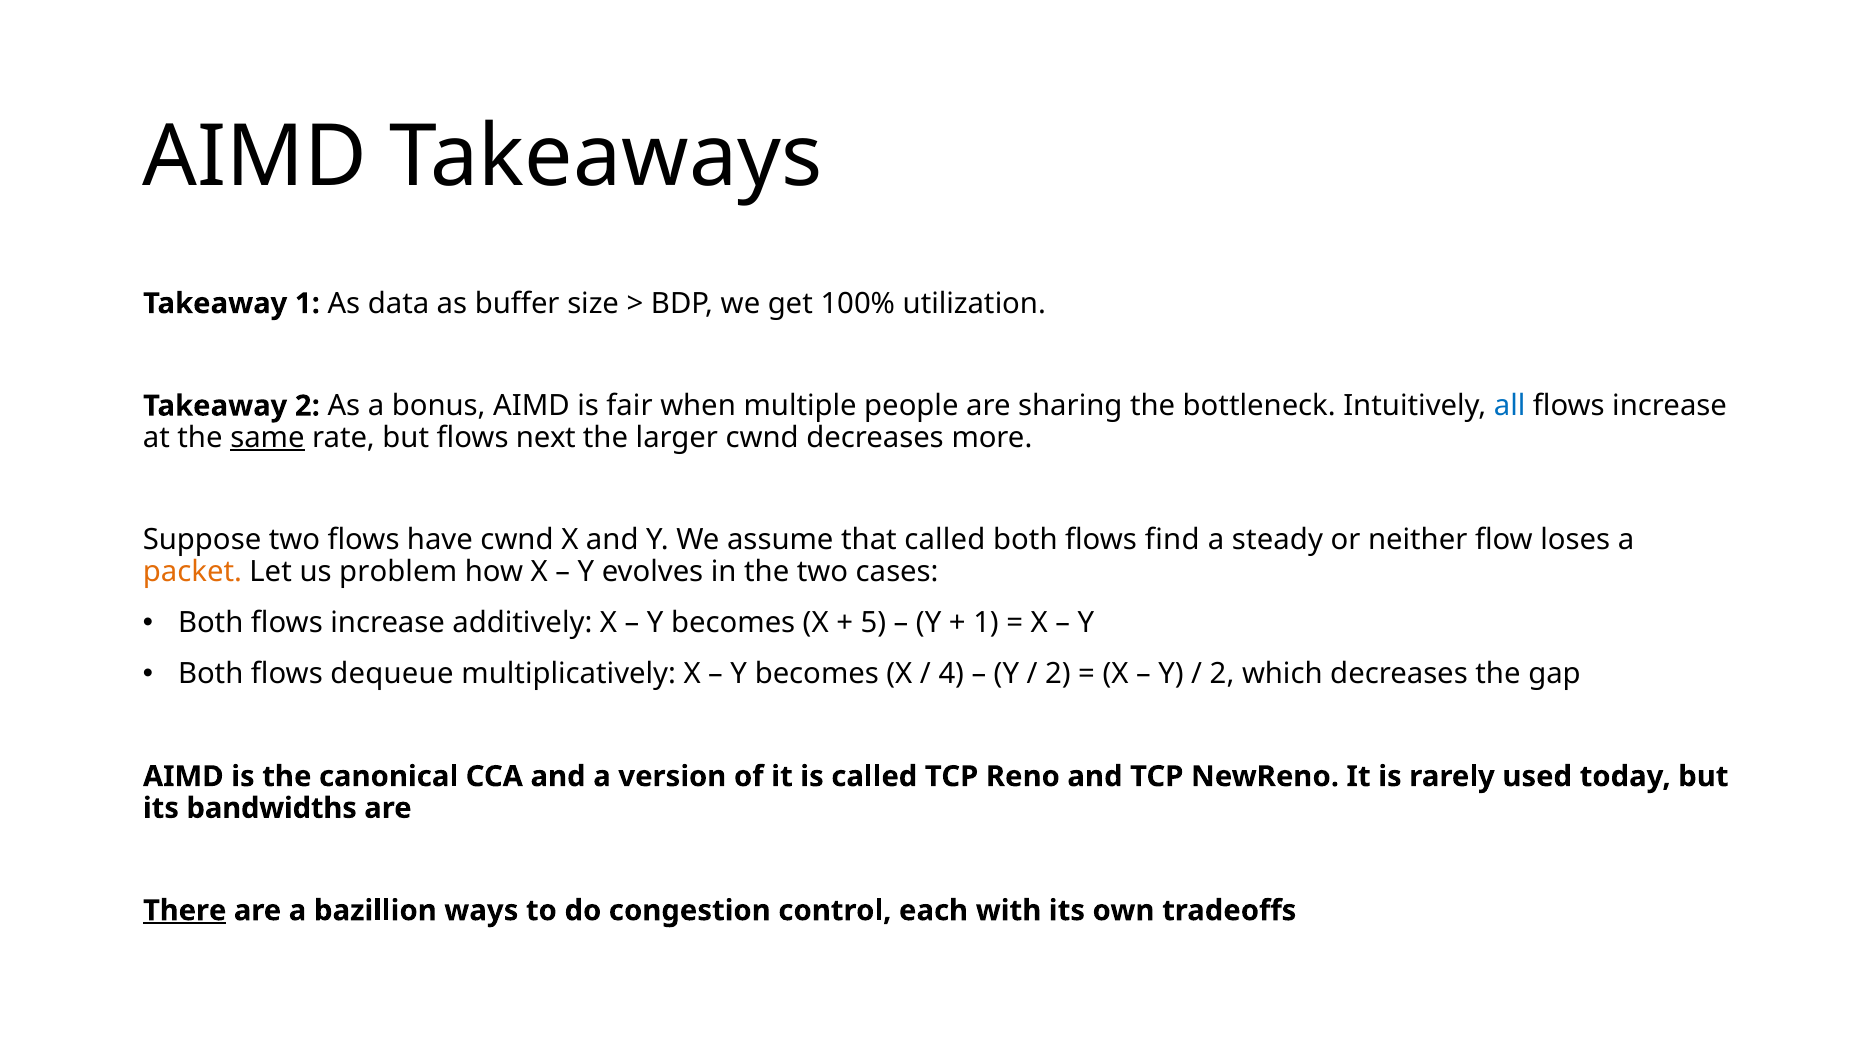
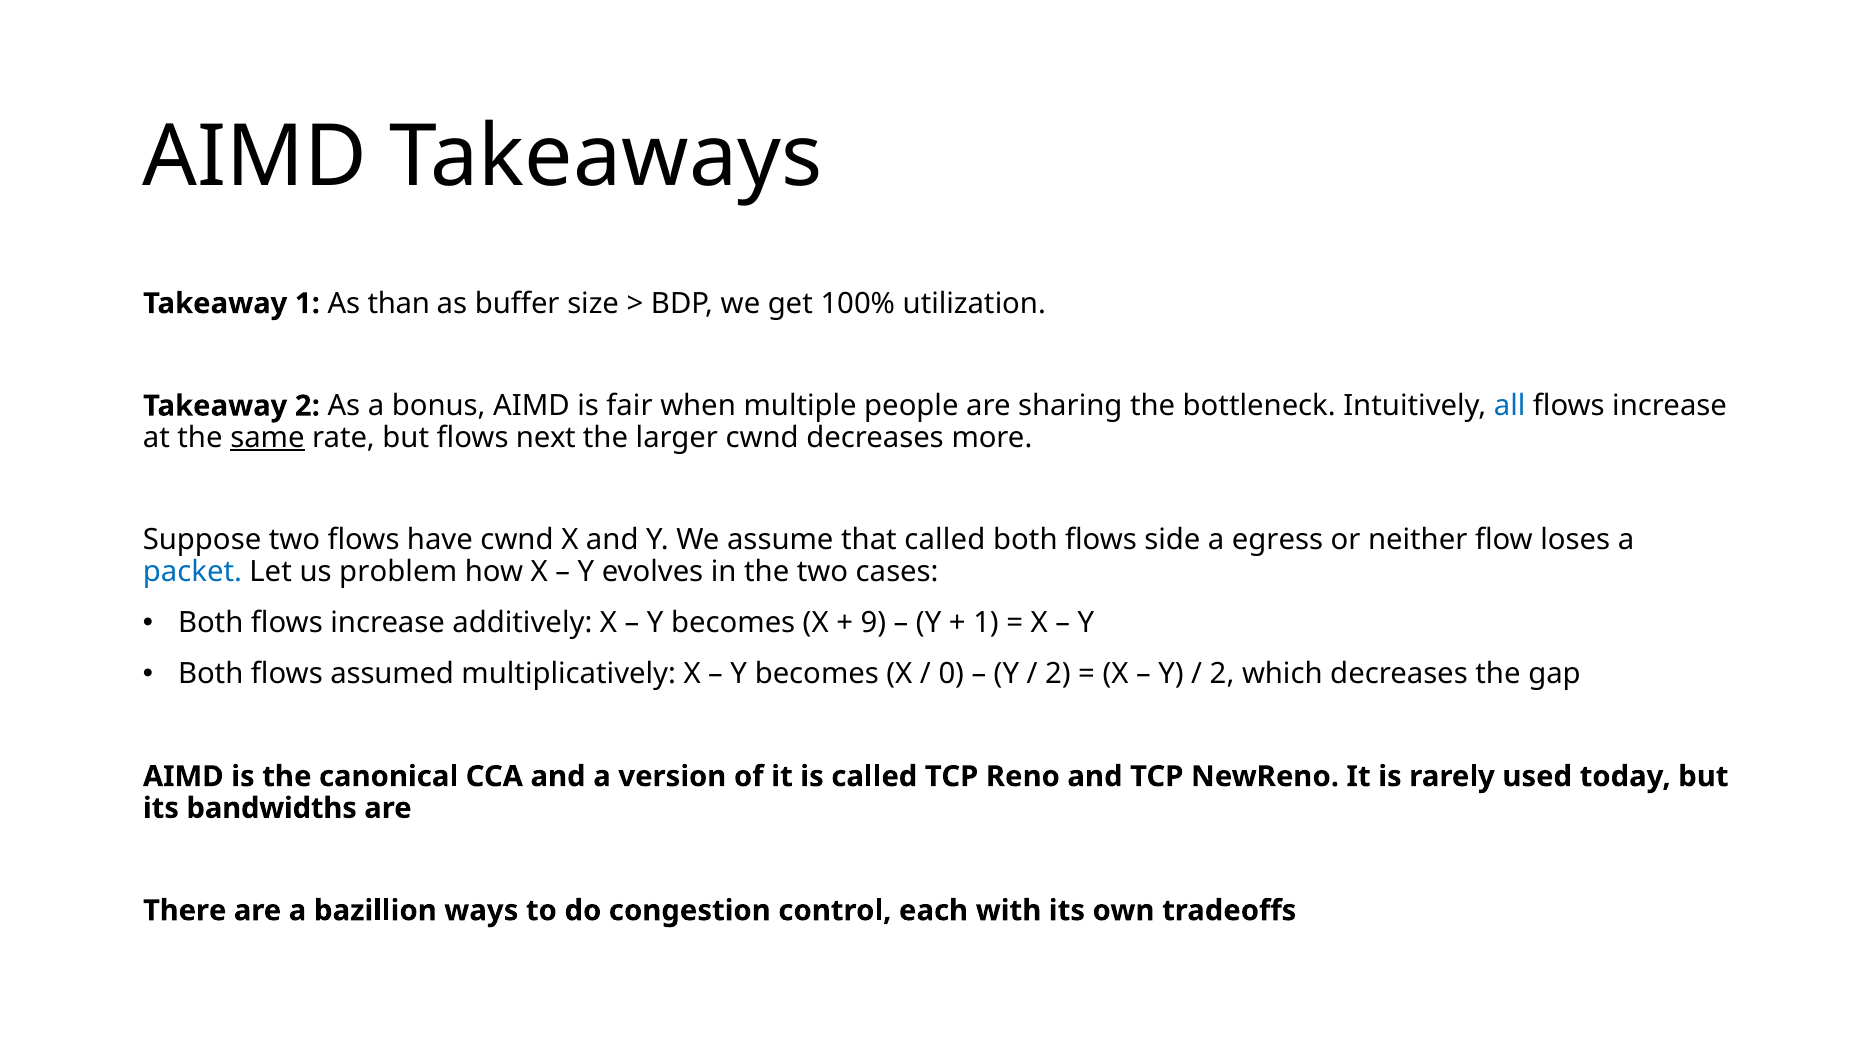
data: data -> than (399, 303)
find: find -> side (1172, 540)
steady: steady -> egress (1278, 540)
packet colour: orange -> blue (192, 571)
5: 5 -> 9 (873, 623)
dequeue: dequeue -> assumed (392, 674)
4: 4 -> 0 (951, 674)
There underline: present -> none (185, 910)
